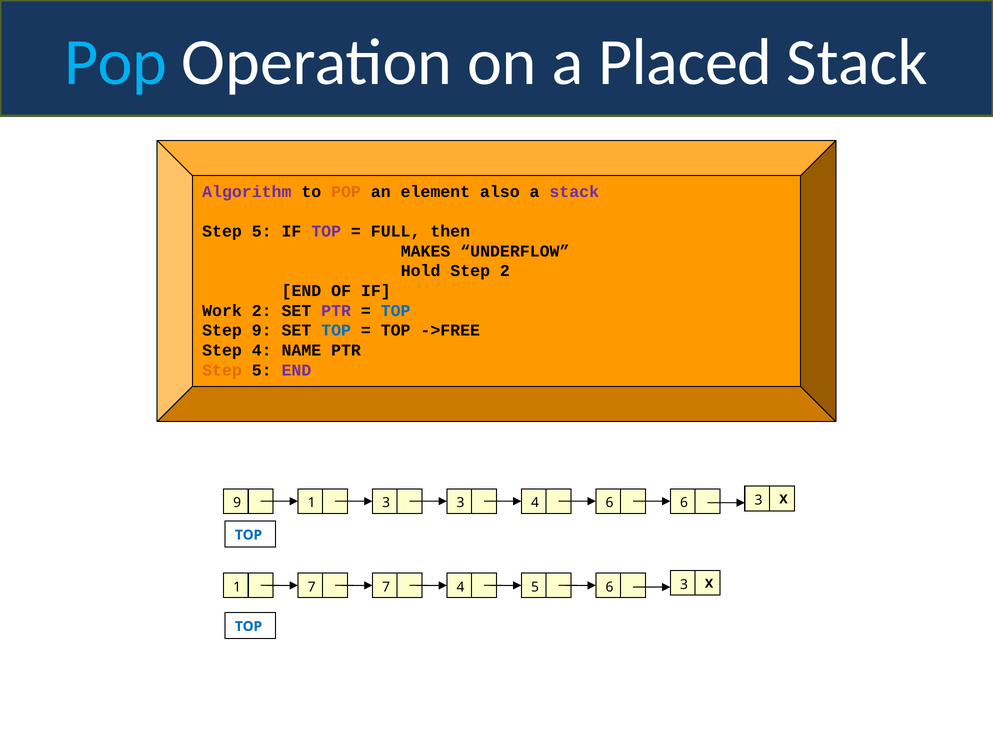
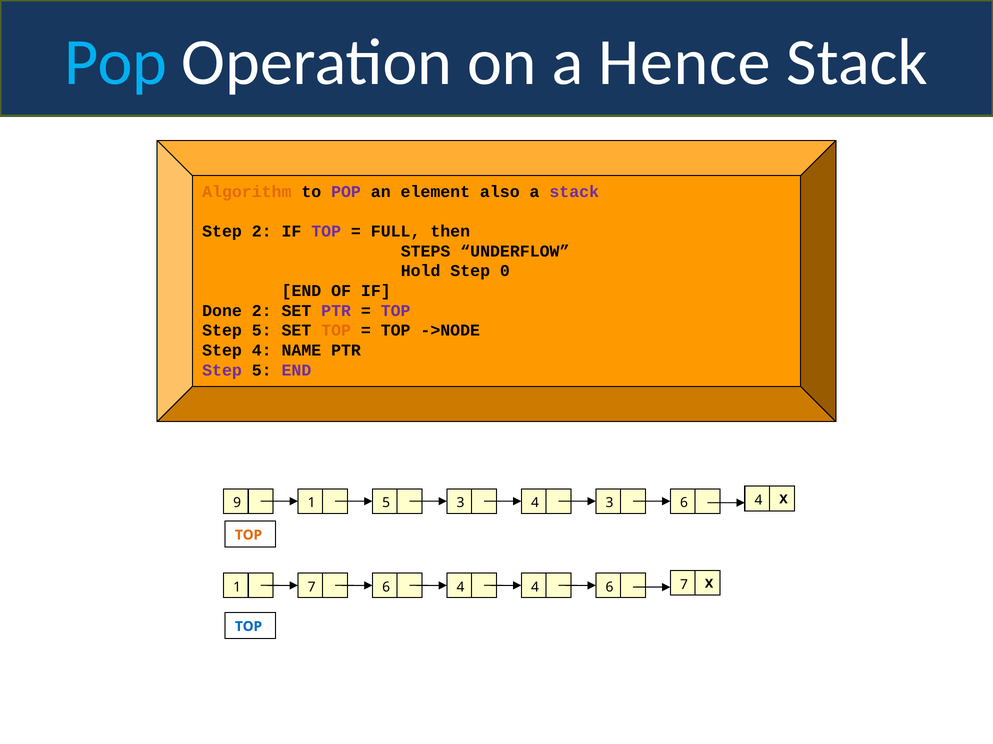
Placed: Placed -> Hence (685, 63)
Algorithm colour: purple -> orange (247, 192)
POP colour: orange -> purple (346, 192)
5: 5 -> 2 (262, 231)
MAKES: MAKES -> STEPS (426, 251)
Step 2: 2 -> 0 (505, 271)
Work: Work -> Done (222, 311)
TOP colour: blue -> purple (396, 311)
9: 9 -> 5 (262, 331)
TOP colour: blue -> orange (336, 331)
->FREE: ->FREE -> ->NODE (450, 331)
Step colour: orange -> purple (222, 371)
1 3: 3 -> 5 (386, 503)
4 6: 6 -> 3 (610, 503)
3: 3 -> 4 (758, 501)
TOP colour: blue -> orange (248, 536)
7 7: 7 -> 6 (386, 588)
4 5: 5 -> 4 (535, 588)
3: 3 -> 7 (684, 585)
